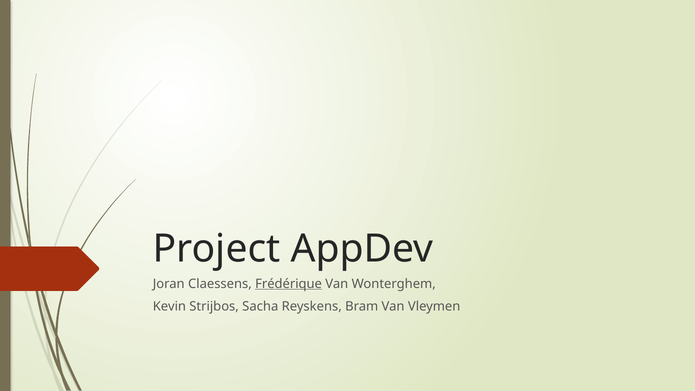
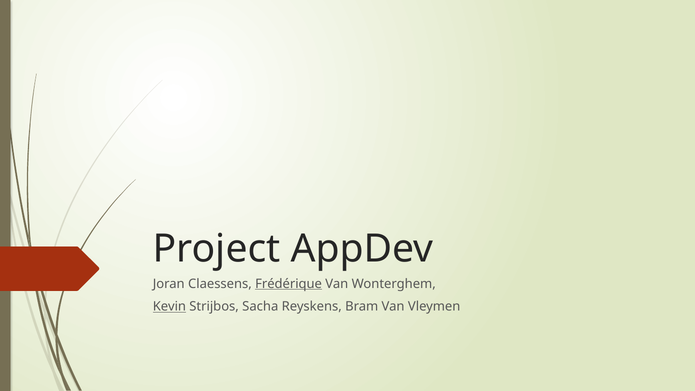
Kevin underline: none -> present (169, 307)
